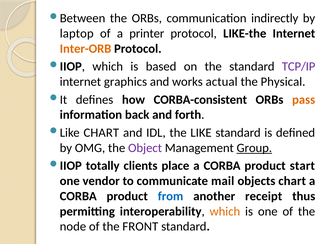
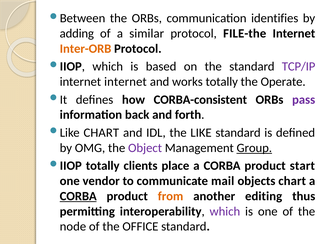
indirectly: indirectly -> identifies (275, 18)
laptop: laptop -> adding (77, 33)
printer: printer -> similar (147, 33)
LIKE-the: LIKE-the -> FILE-the (245, 33)
internet graphics: graphics -> internet (125, 82)
works actual: actual -> totally (222, 82)
Physical: Physical -> Operate (283, 82)
pass colour: orange -> purple (304, 100)
CORBA underline: none -> present (78, 197)
from colour: blue -> orange (171, 197)
receipt: receipt -> editing (264, 197)
which colour: orange -> purple (225, 212)
FRONT: FRONT -> OFFICE (140, 227)
